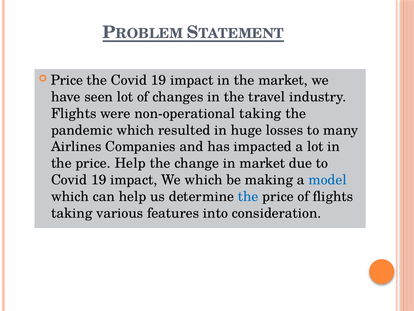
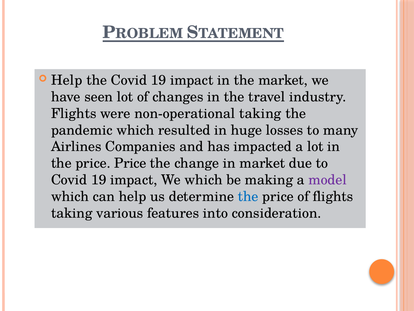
Price: Price -> Help (67, 80)
price Help: Help -> Price (130, 163)
model colour: blue -> purple (328, 180)
